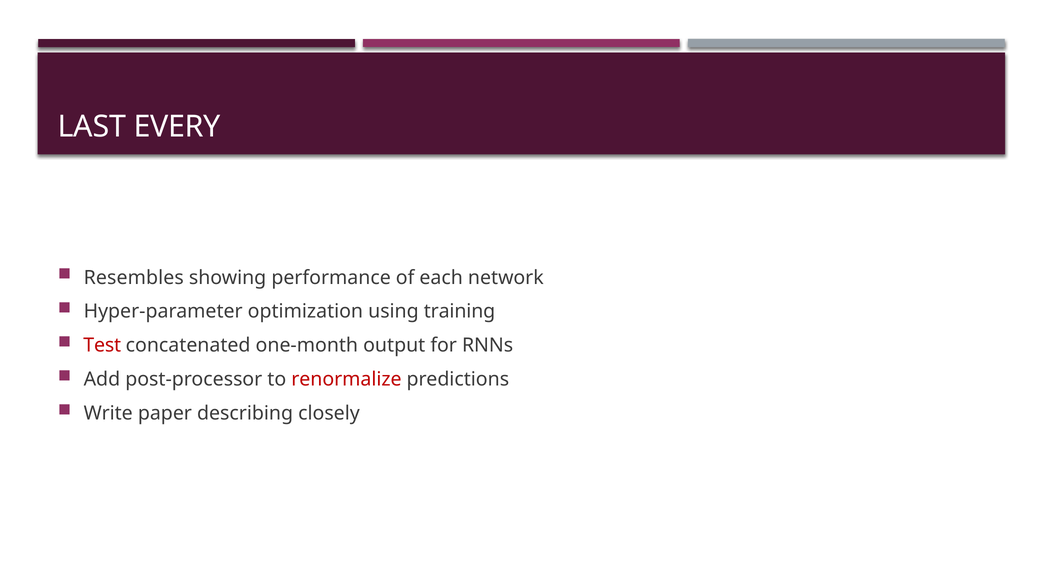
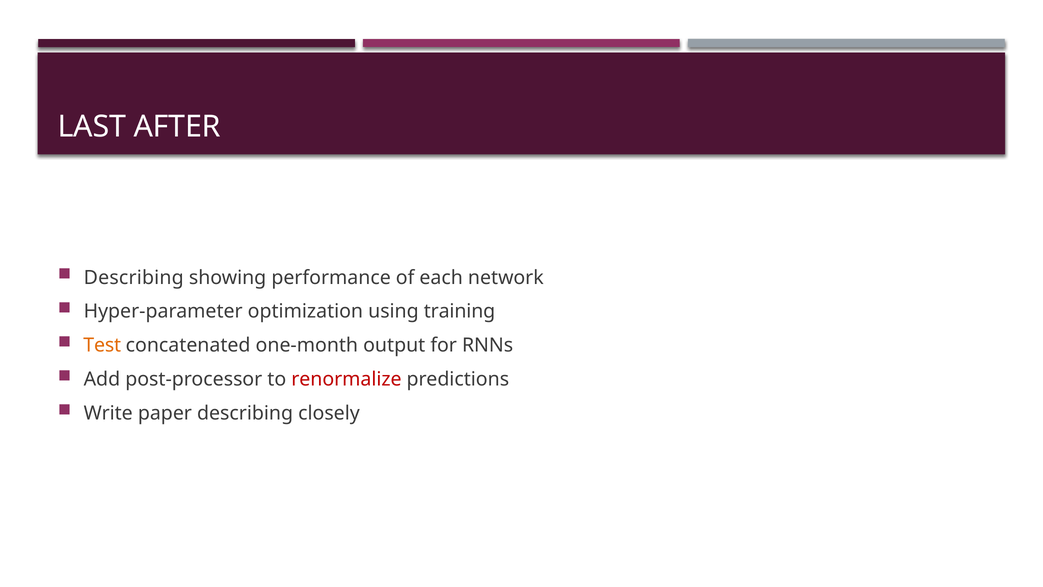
EVERY: EVERY -> AFTER (177, 127)
Resembles: Resembles -> Describing (134, 277)
Test colour: red -> orange (102, 345)
